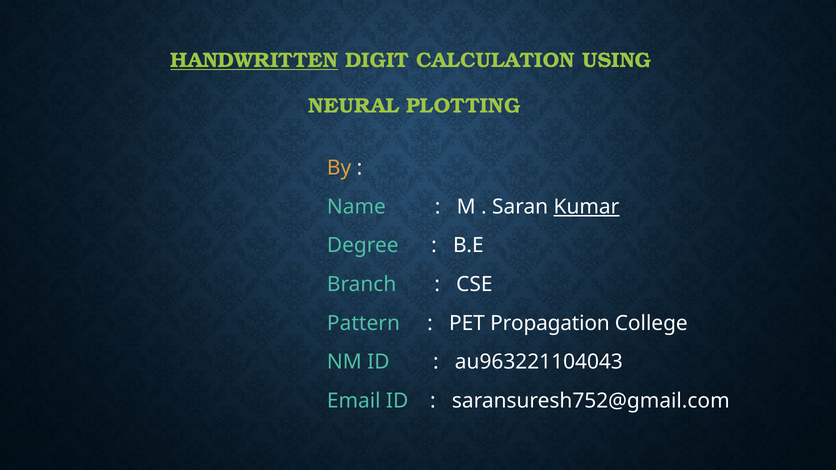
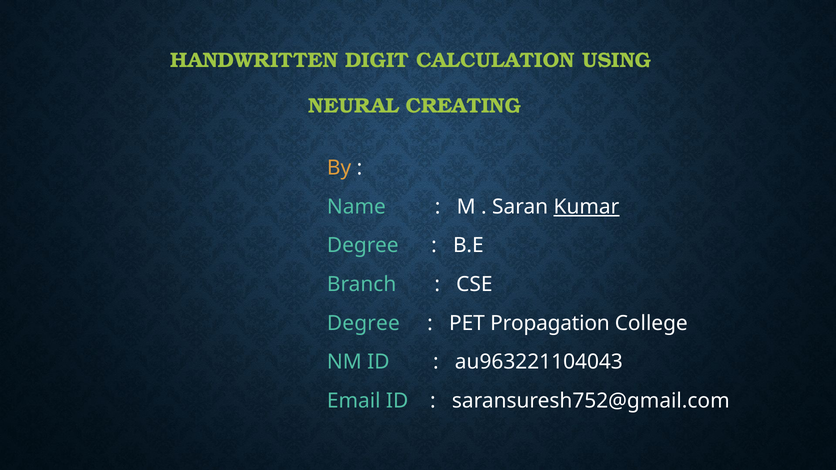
HANDWRITTEN underline: present -> none (254, 61)
PLOTTING: PLOTTING -> CREATING (463, 106)
Pattern: Pattern -> Degree (363, 323)
